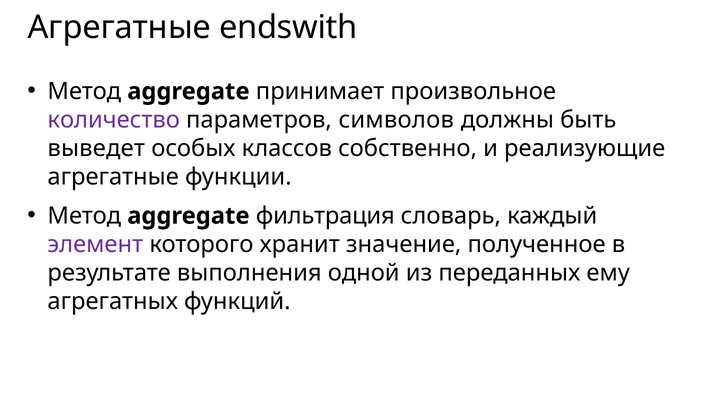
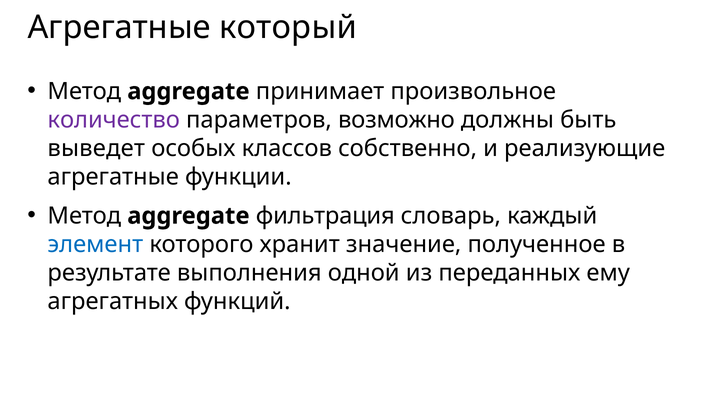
endswith: endswith -> который (288, 28)
символов: символов -> возможно (396, 120)
элемент colour: purple -> blue (95, 244)
